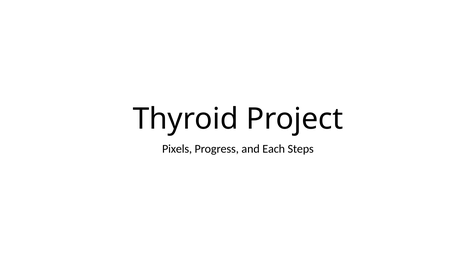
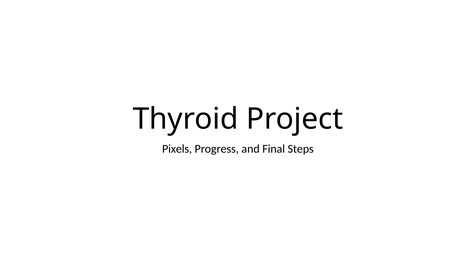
Each: Each -> Final (274, 149)
